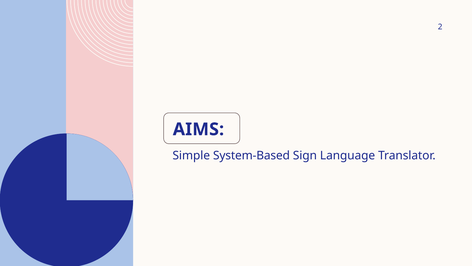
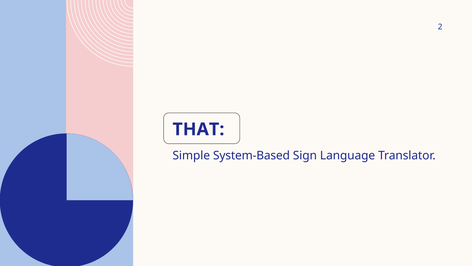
AIMS: AIMS -> THAT (198, 129)
